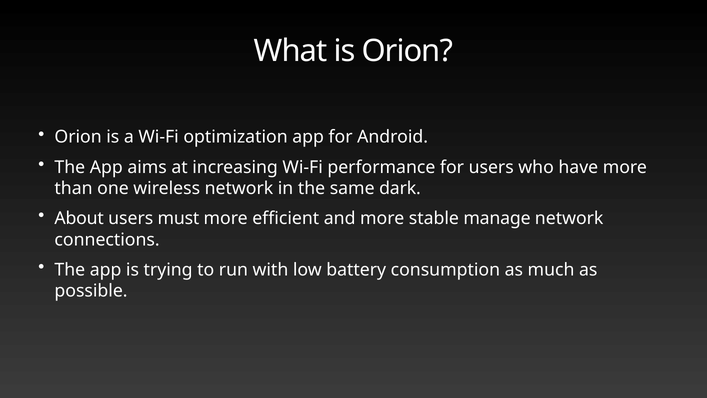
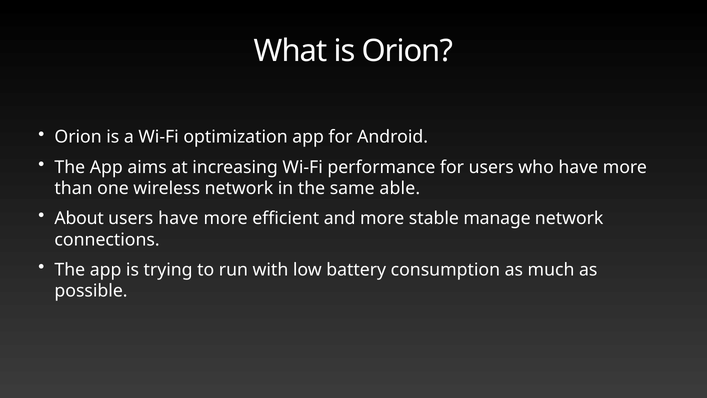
dark: dark -> able (400, 188)
users must: must -> have (178, 218)
